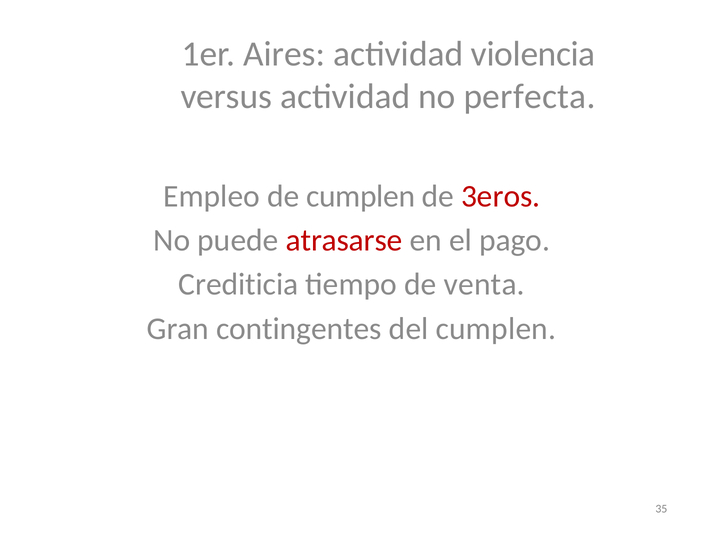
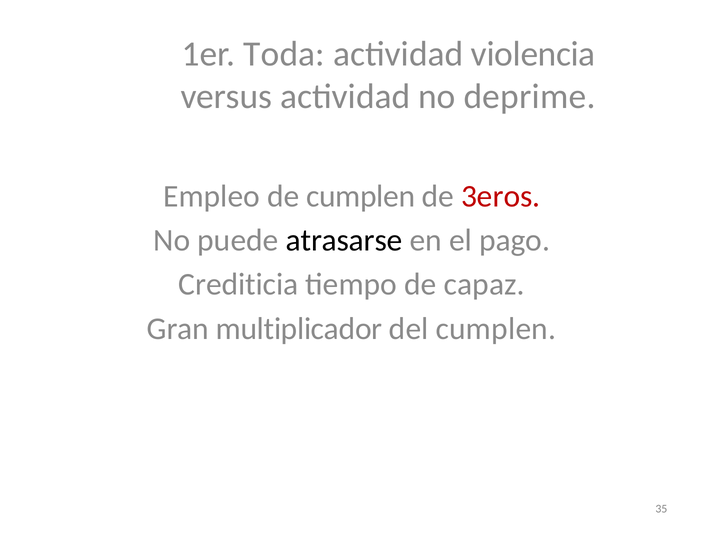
Aires: Aires -> Toda (284, 54)
perfecta: perfecta -> deprime (530, 97)
atrasarse colour: red -> black (344, 240)
venta: venta -> capaz (484, 284)
contingentes: contingentes -> multiplicador (299, 328)
